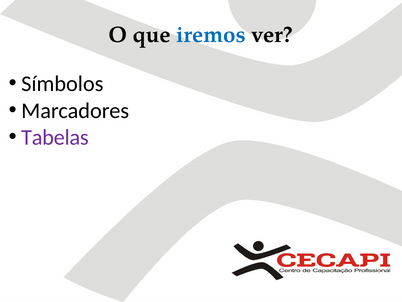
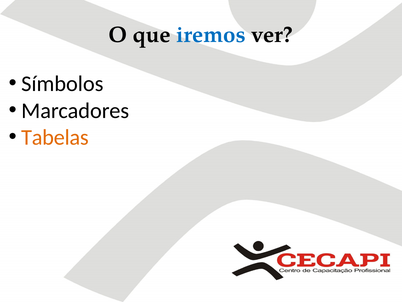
Tabelas colour: purple -> orange (55, 137)
